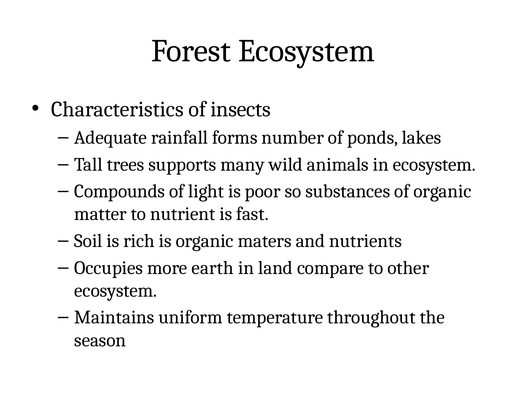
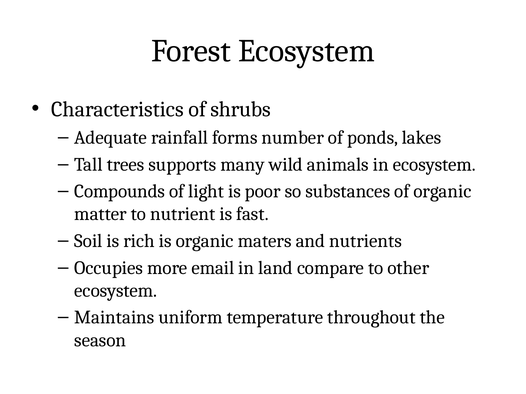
insects: insects -> shrubs (241, 109)
earth: earth -> email (213, 268)
